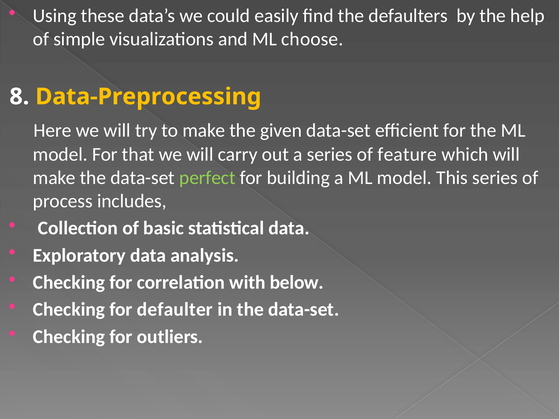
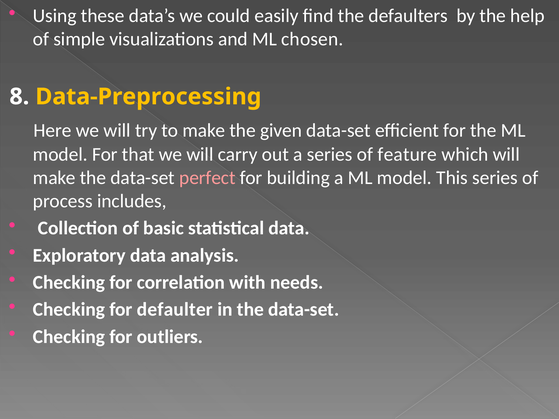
choose: choose -> chosen (312, 39)
perfect colour: light green -> pink (207, 178)
below: below -> needs (297, 283)
